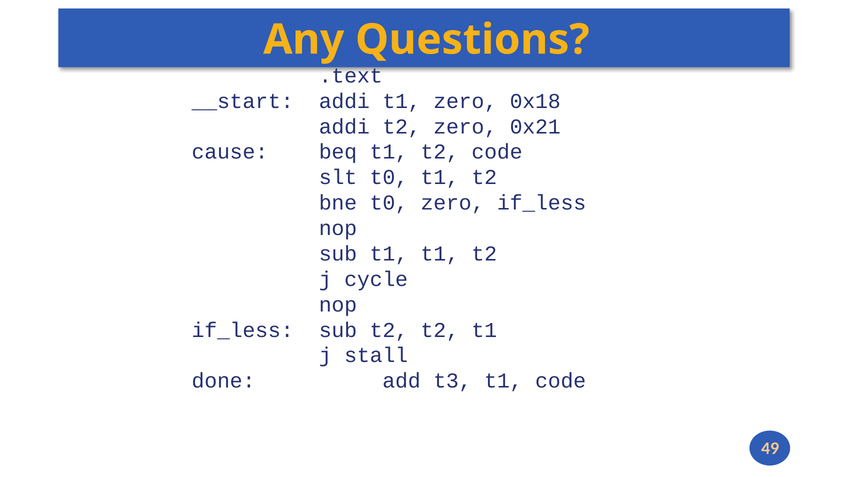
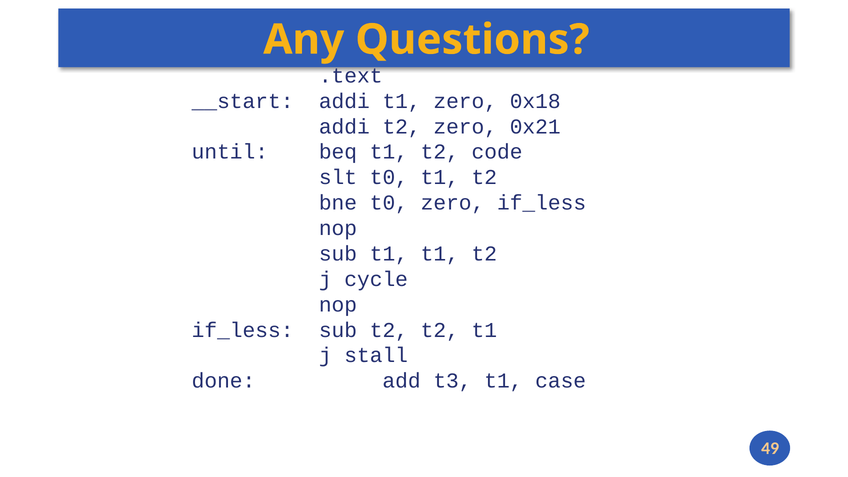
cause: cause -> until (230, 152)
t1 code: code -> case (561, 381)
